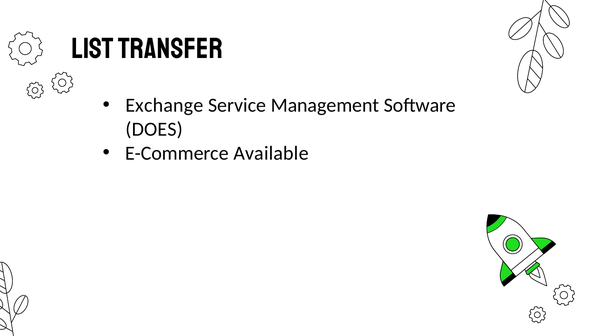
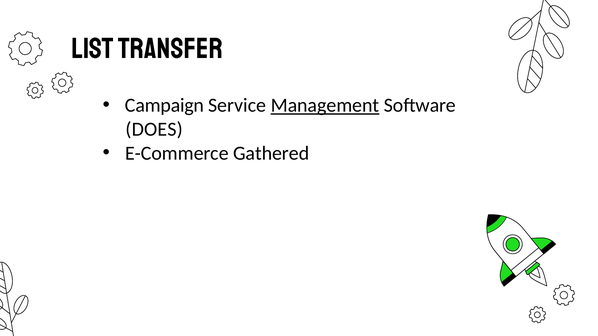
Exchange: Exchange -> Campaign (165, 106)
Management underline: none -> present (325, 106)
Available: Available -> Gathered (271, 153)
